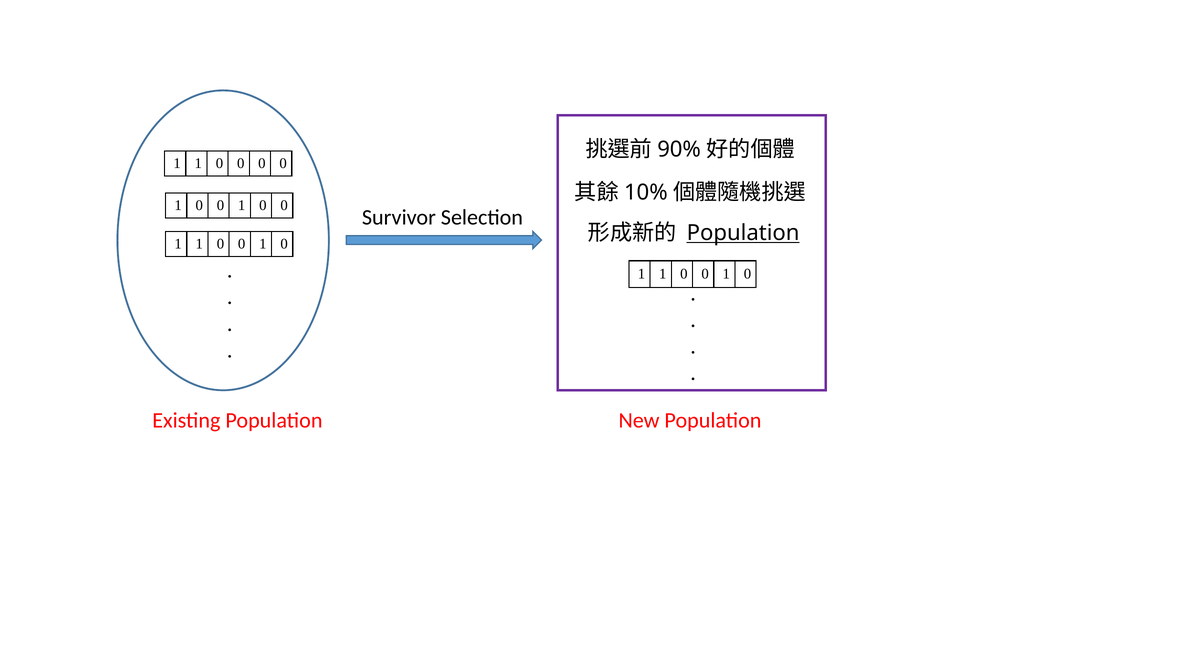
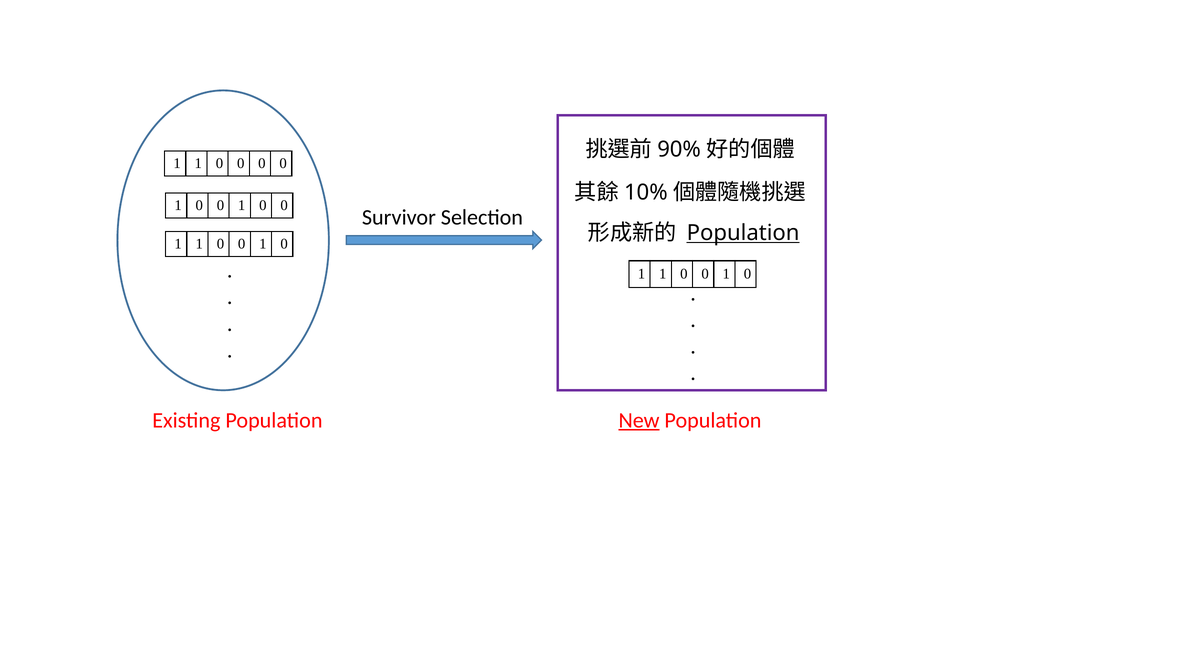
New underline: none -> present (639, 420)
